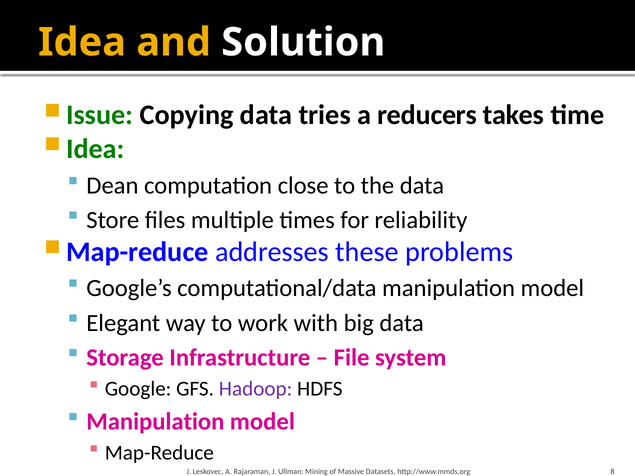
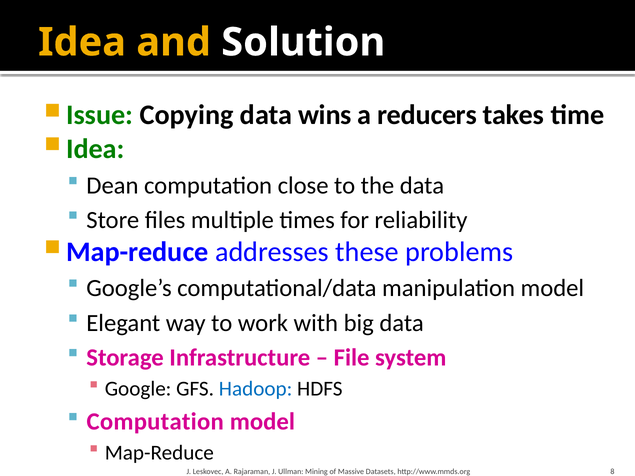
tries: tries -> wins (325, 115)
Hadoop colour: purple -> blue (256, 389)
Manipulation: Manipulation -> Computation (155, 422)
